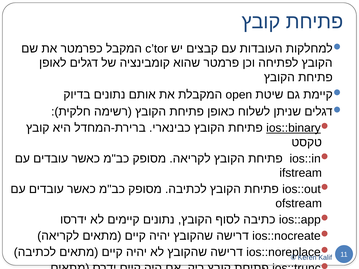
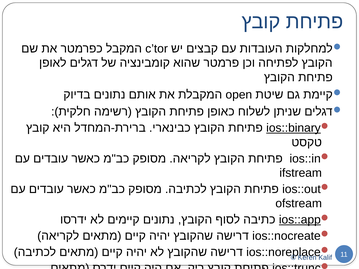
ios::app underline: none -> present (300, 220)
